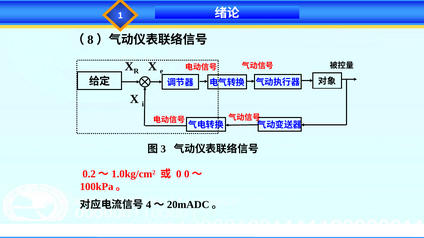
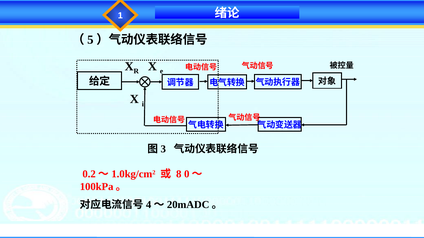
8: 8 -> 5 (90, 40)
0: 0 -> 8 (179, 174)
